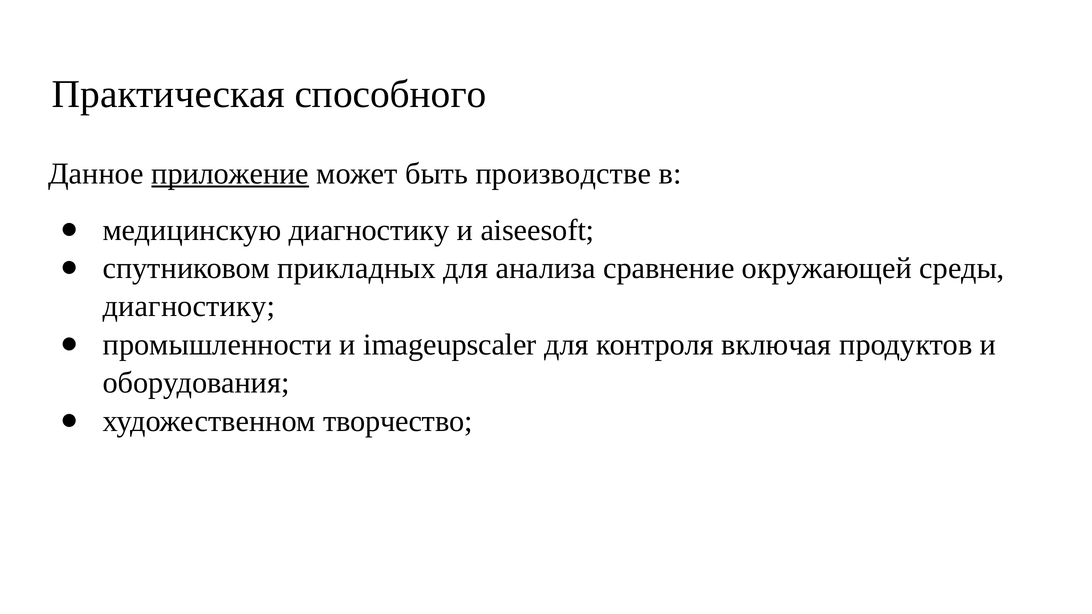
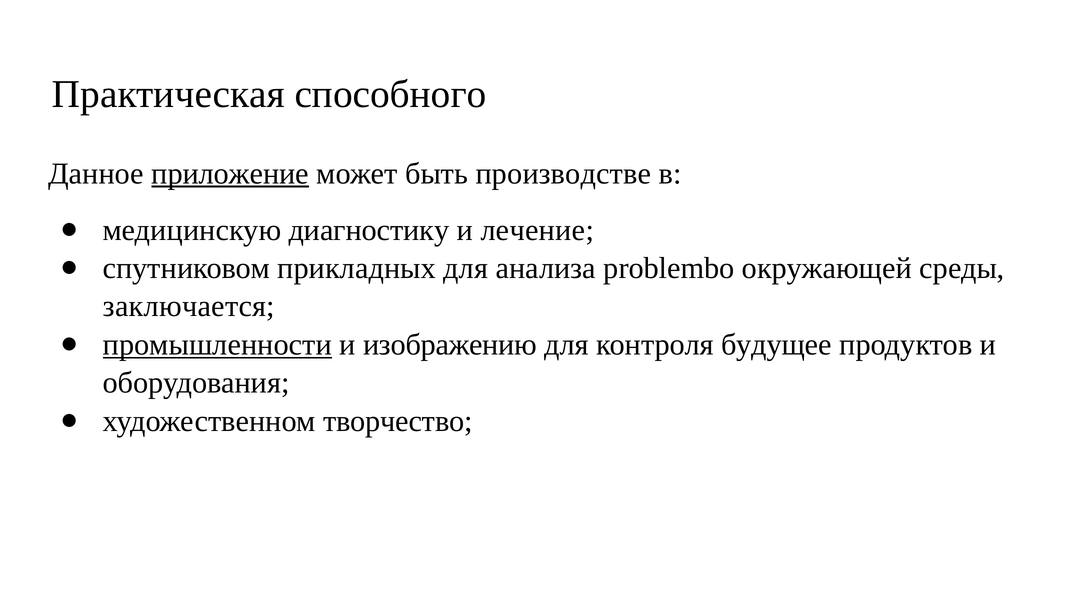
aiseesoft: aiseesoft -> лечение (537, 230)
сравнение: сравнение -> problembo (669, 268)
диагностику: диагностику -> заключается (189, 307)
промышленности underline: none -> present (217, 345)
imageupscaler: imageupscaler -> изображению (450, 345)
включая: включая -> будущее (776, 345)
